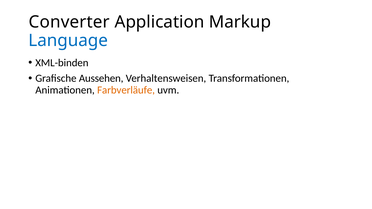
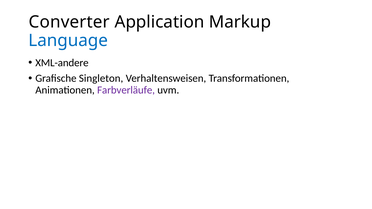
XML-binden: XML-binden -> XML-andere (62, 63)
Aussehen: Aussehen -> Singleton (101, 78)
Farbverläufe colour: orange -> purple (126, 90)
